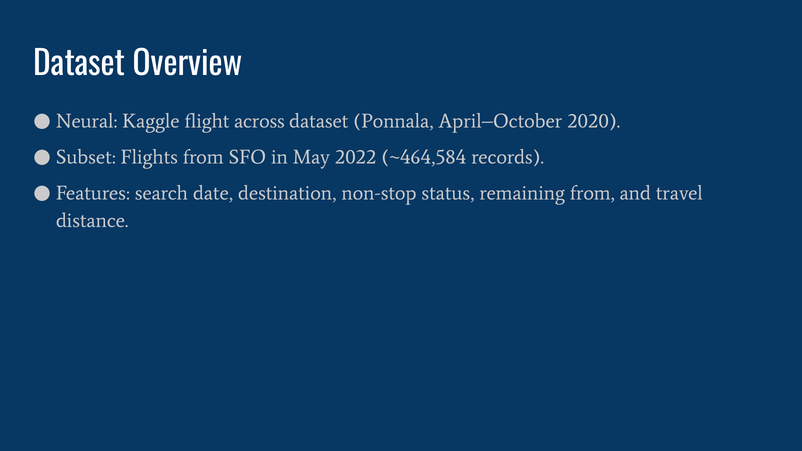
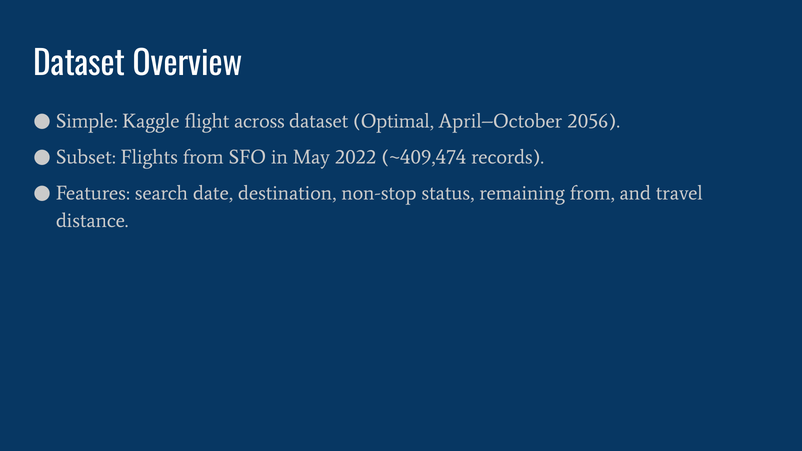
Neural: Neural -> Simple (87, 121)
Ponnala: Ponnala -> Optimal (393, 121)
2020: 2020 -> 2056 (594, 121)
~464,584: ~464,584 -> ~409,474 (424, 157)
